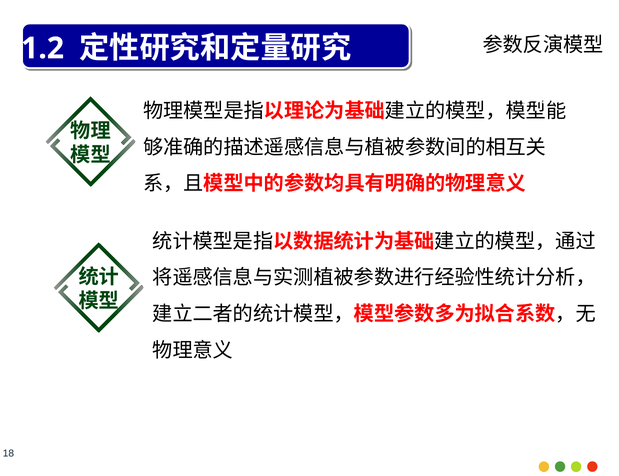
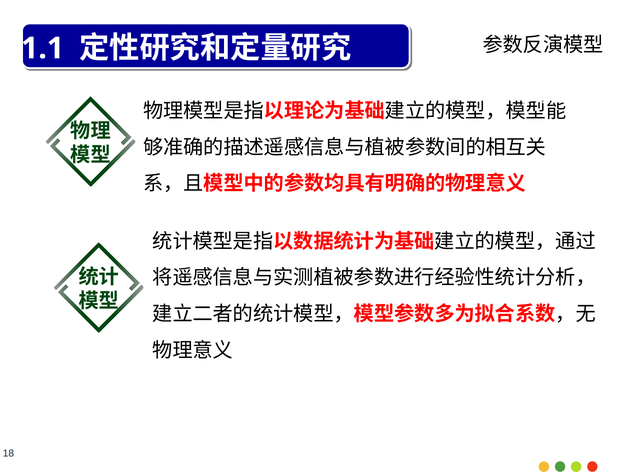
1.2: 1.2 -> 1.1 (43, 48)
